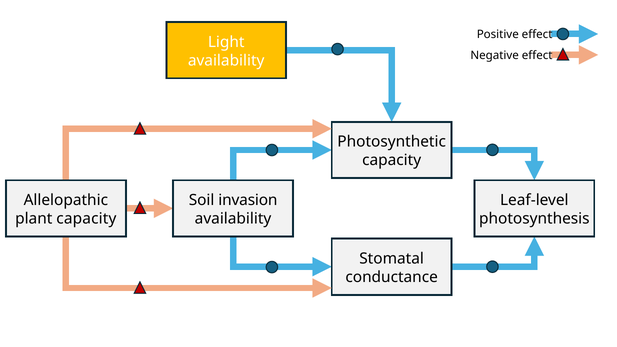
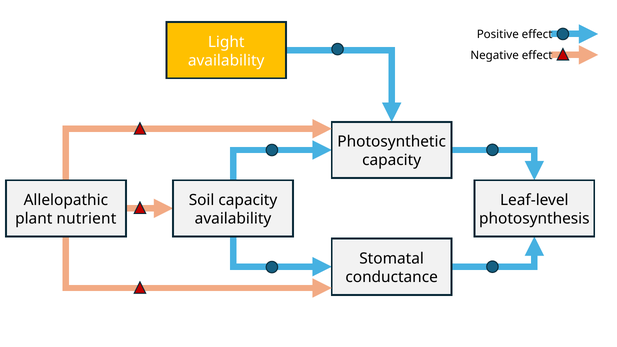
Soil invasion: invasion -> capacity (248, 200)
plant capacity: capacity -> nutrient (86, 219)
